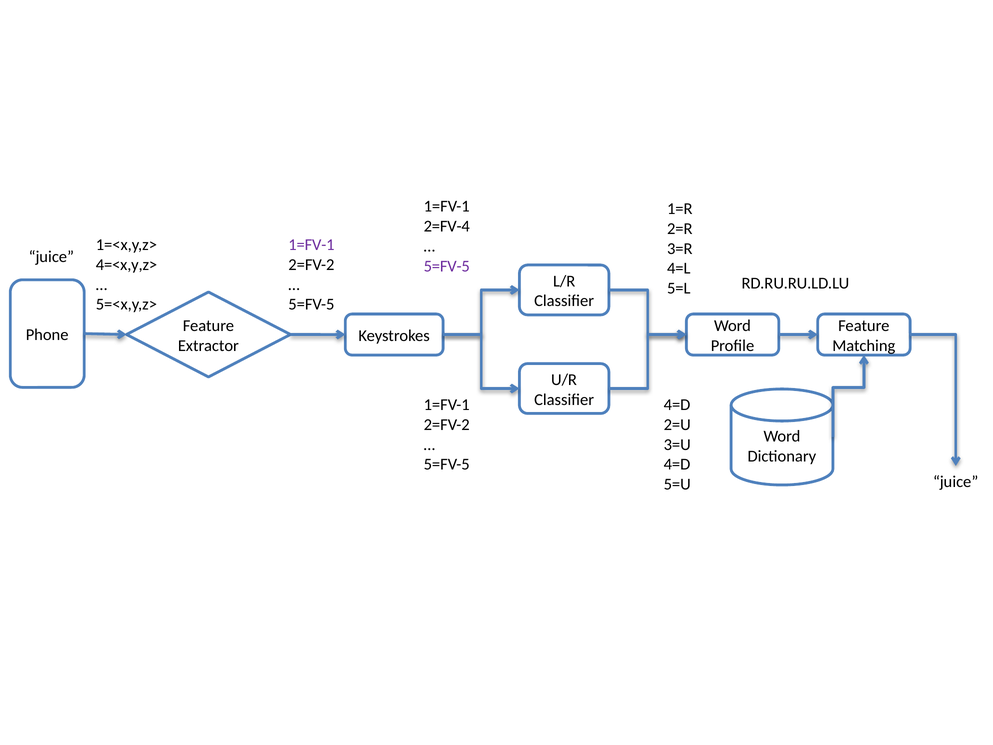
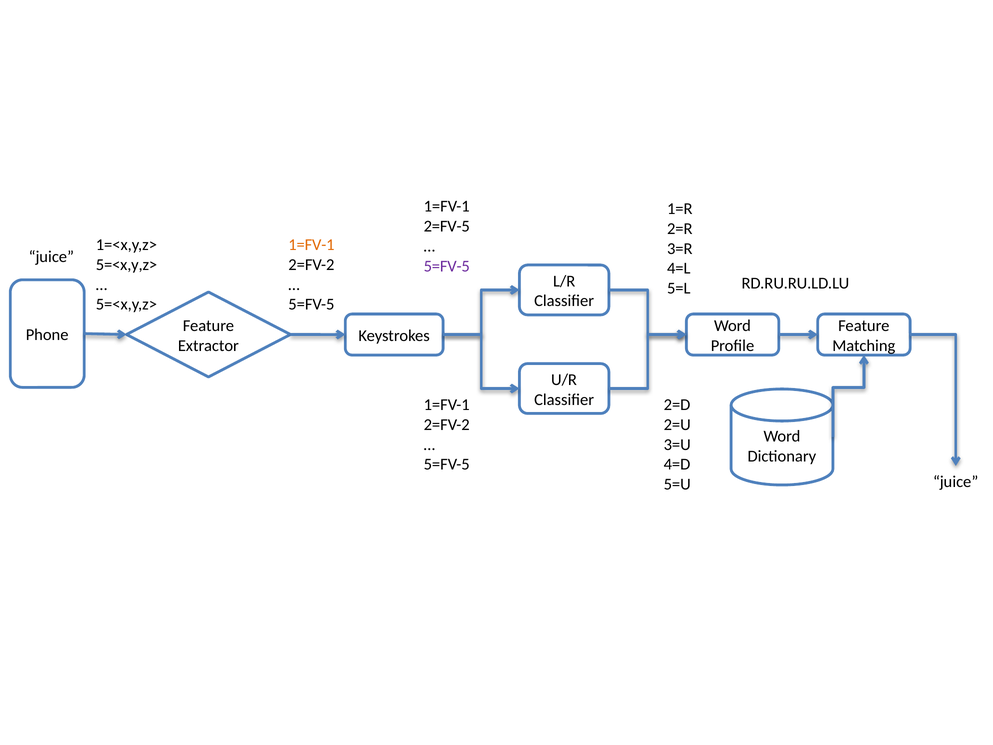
2=FV-4: 2=FV-4 -> 2=FV-5 (447, 226)
1=FV-1 colour: purple -> orange (311, 245)
4=<x,y,z>: 4=<x,y,z> -> 5=<x,y,z> (127, 265)
4=D: 4=D -> 2=D (677, 405)
